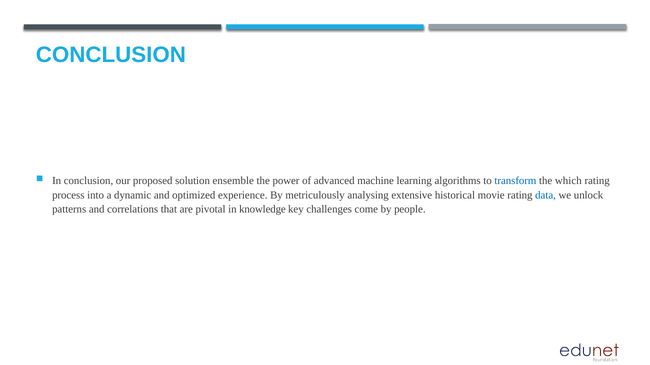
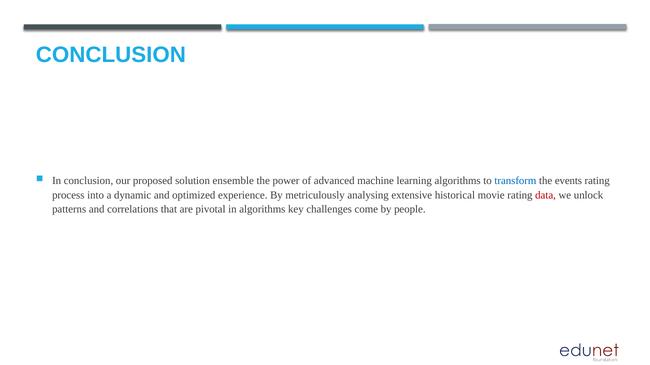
which: which -> events (568, 181)
data colour: blue -> red (546, 195)
in knowledge: knowledge -> algorithms (262, 210)
